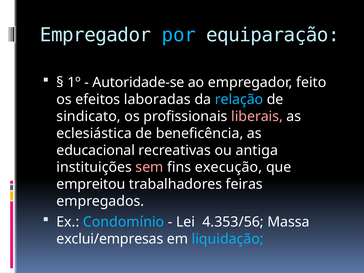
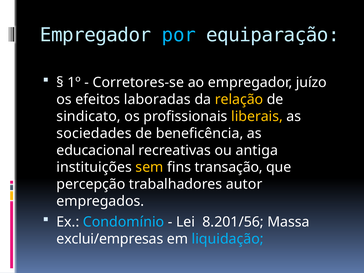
Autoridade-se: Autoridade-se -> Corretores-se (138, 82)
feito: feito -> juízo (311, 82)
relação colour: light blue -> yellow (239, 99)
liberais colour: pink -> yellow (257, 116)
eclesiástica: eclesiástica -> sociedades (94, 133)
sem colour: pink -> yellow (149, 167)
execução: execução -> transação (229, 167)
empreitou: empreitou -> percepção (91, 184)
feiras: feiras -> autor (244, 184)
4.353/56: 4.353/56 -> 8.201/56 (233, 222)
